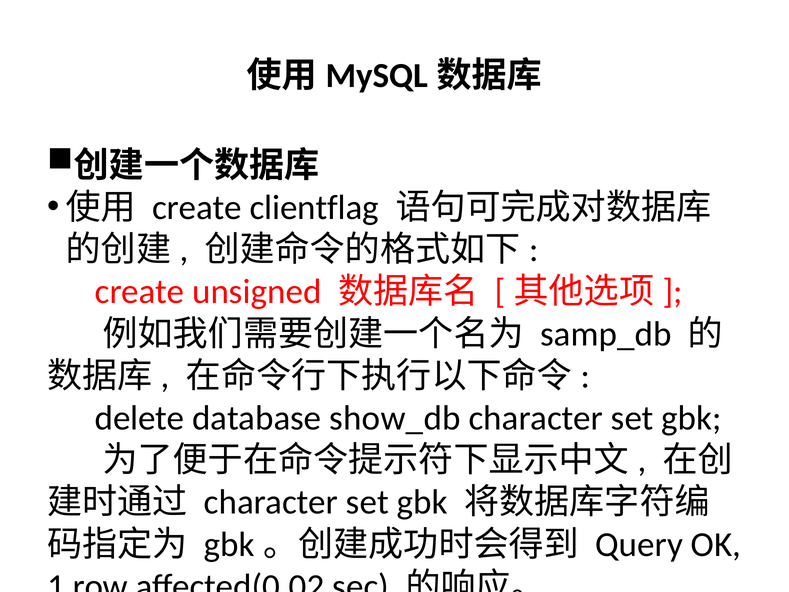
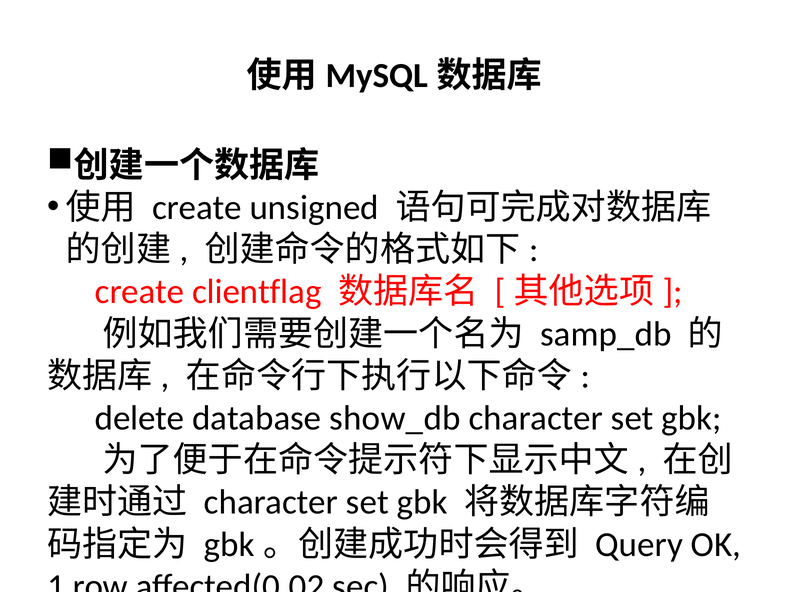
clientflag: clientflag -> unsigned (314, 208)
unsigned: unsigned -> clientflag (257, 292)
